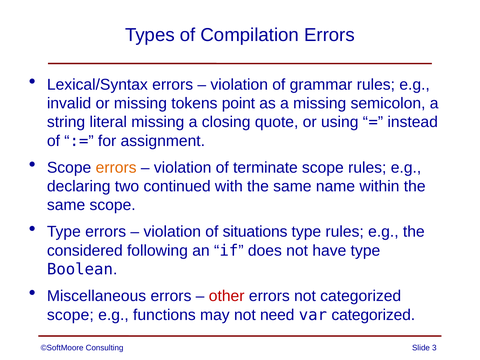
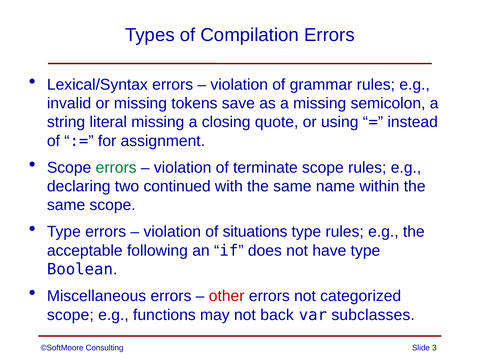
point: point -> save (238, 103)
errors colour: orange -> green (116, 168)
considered: considered -> acceptable (85, 251)
need: need -> back (277, 315)
var categorized: categorized -> subclasses (373, 315)
